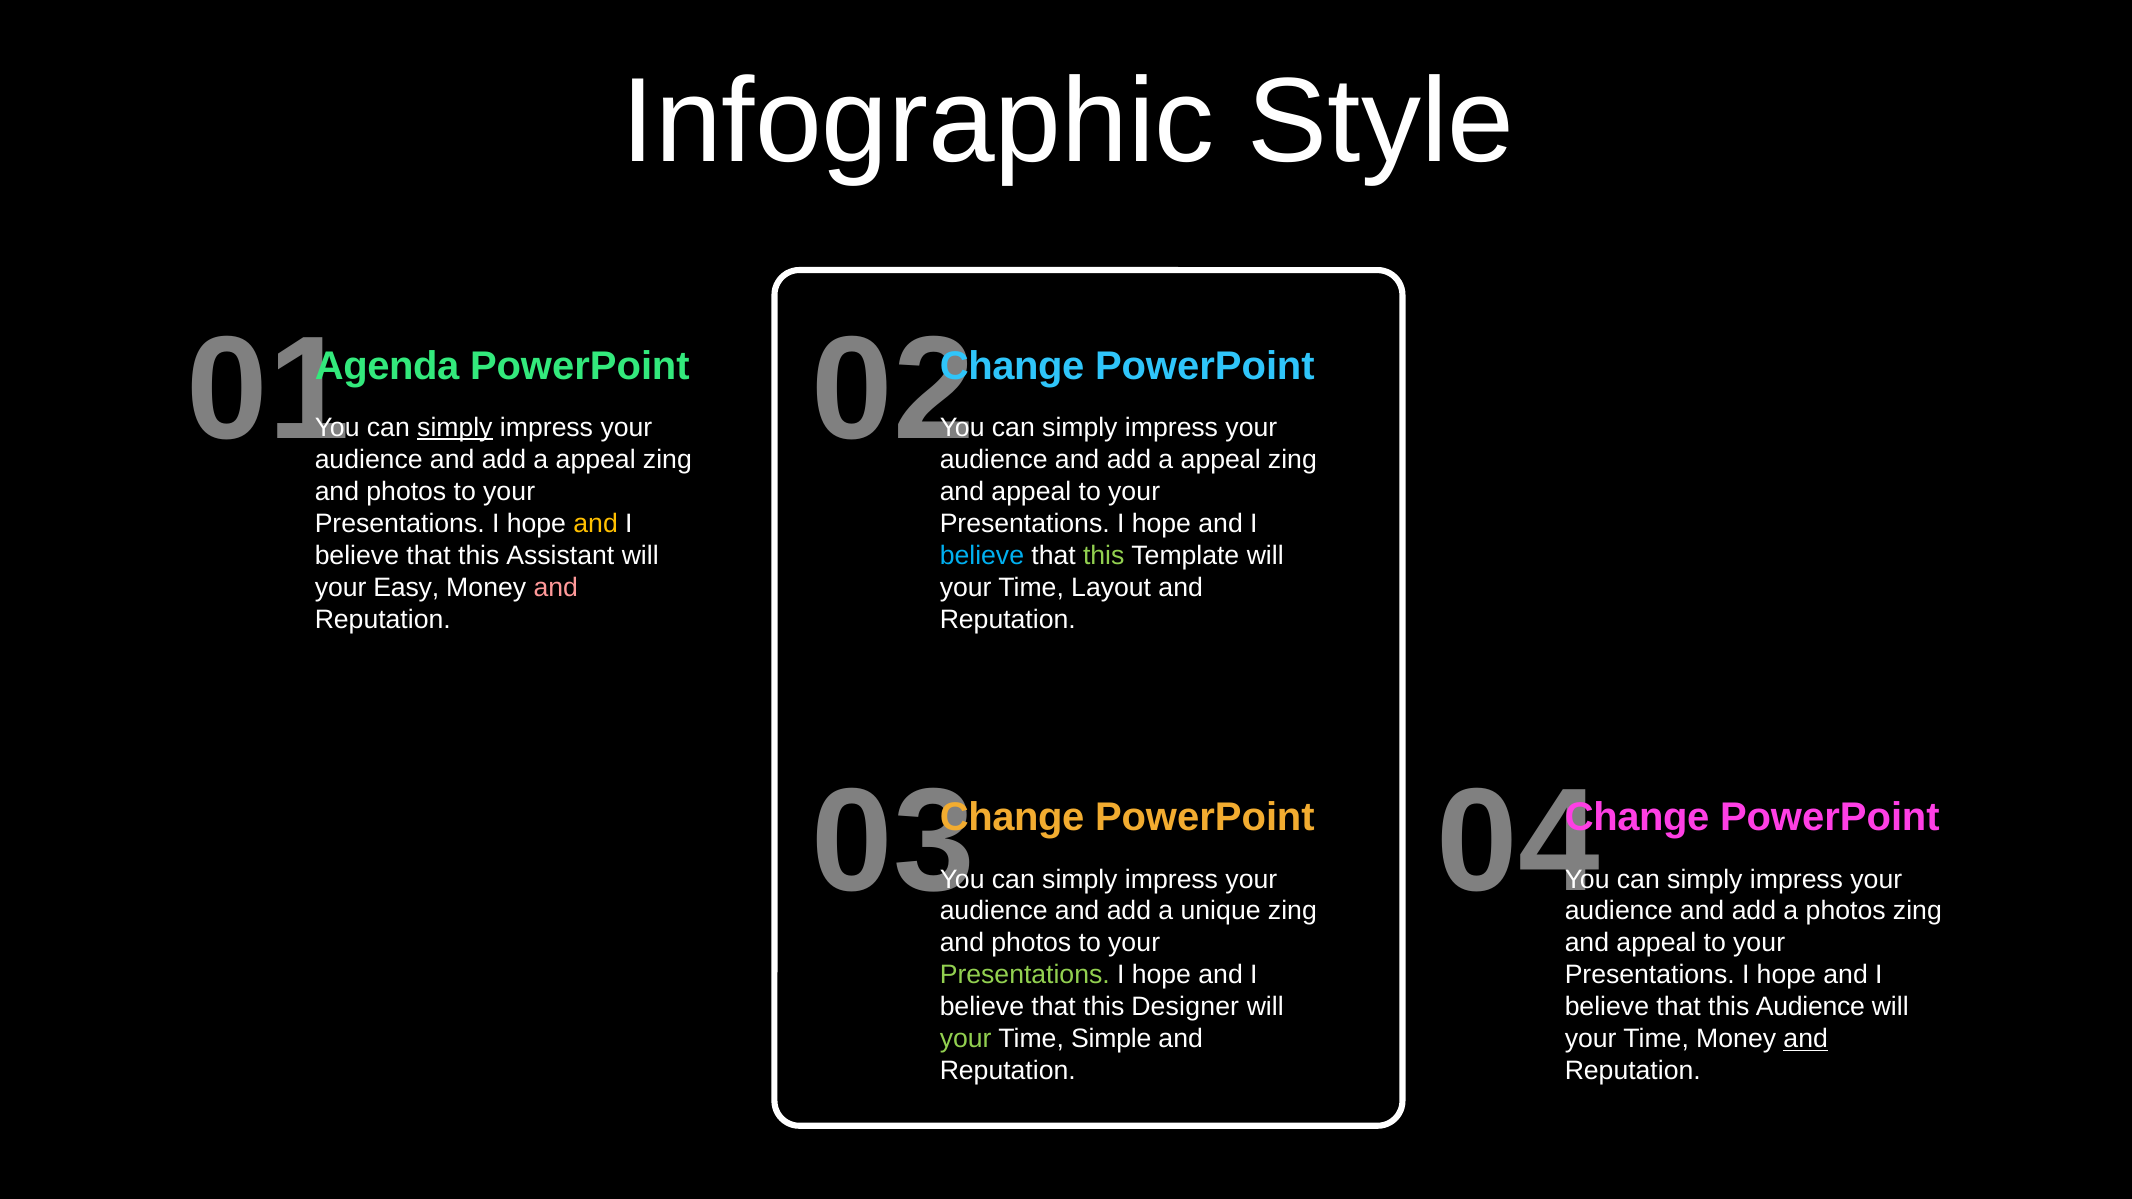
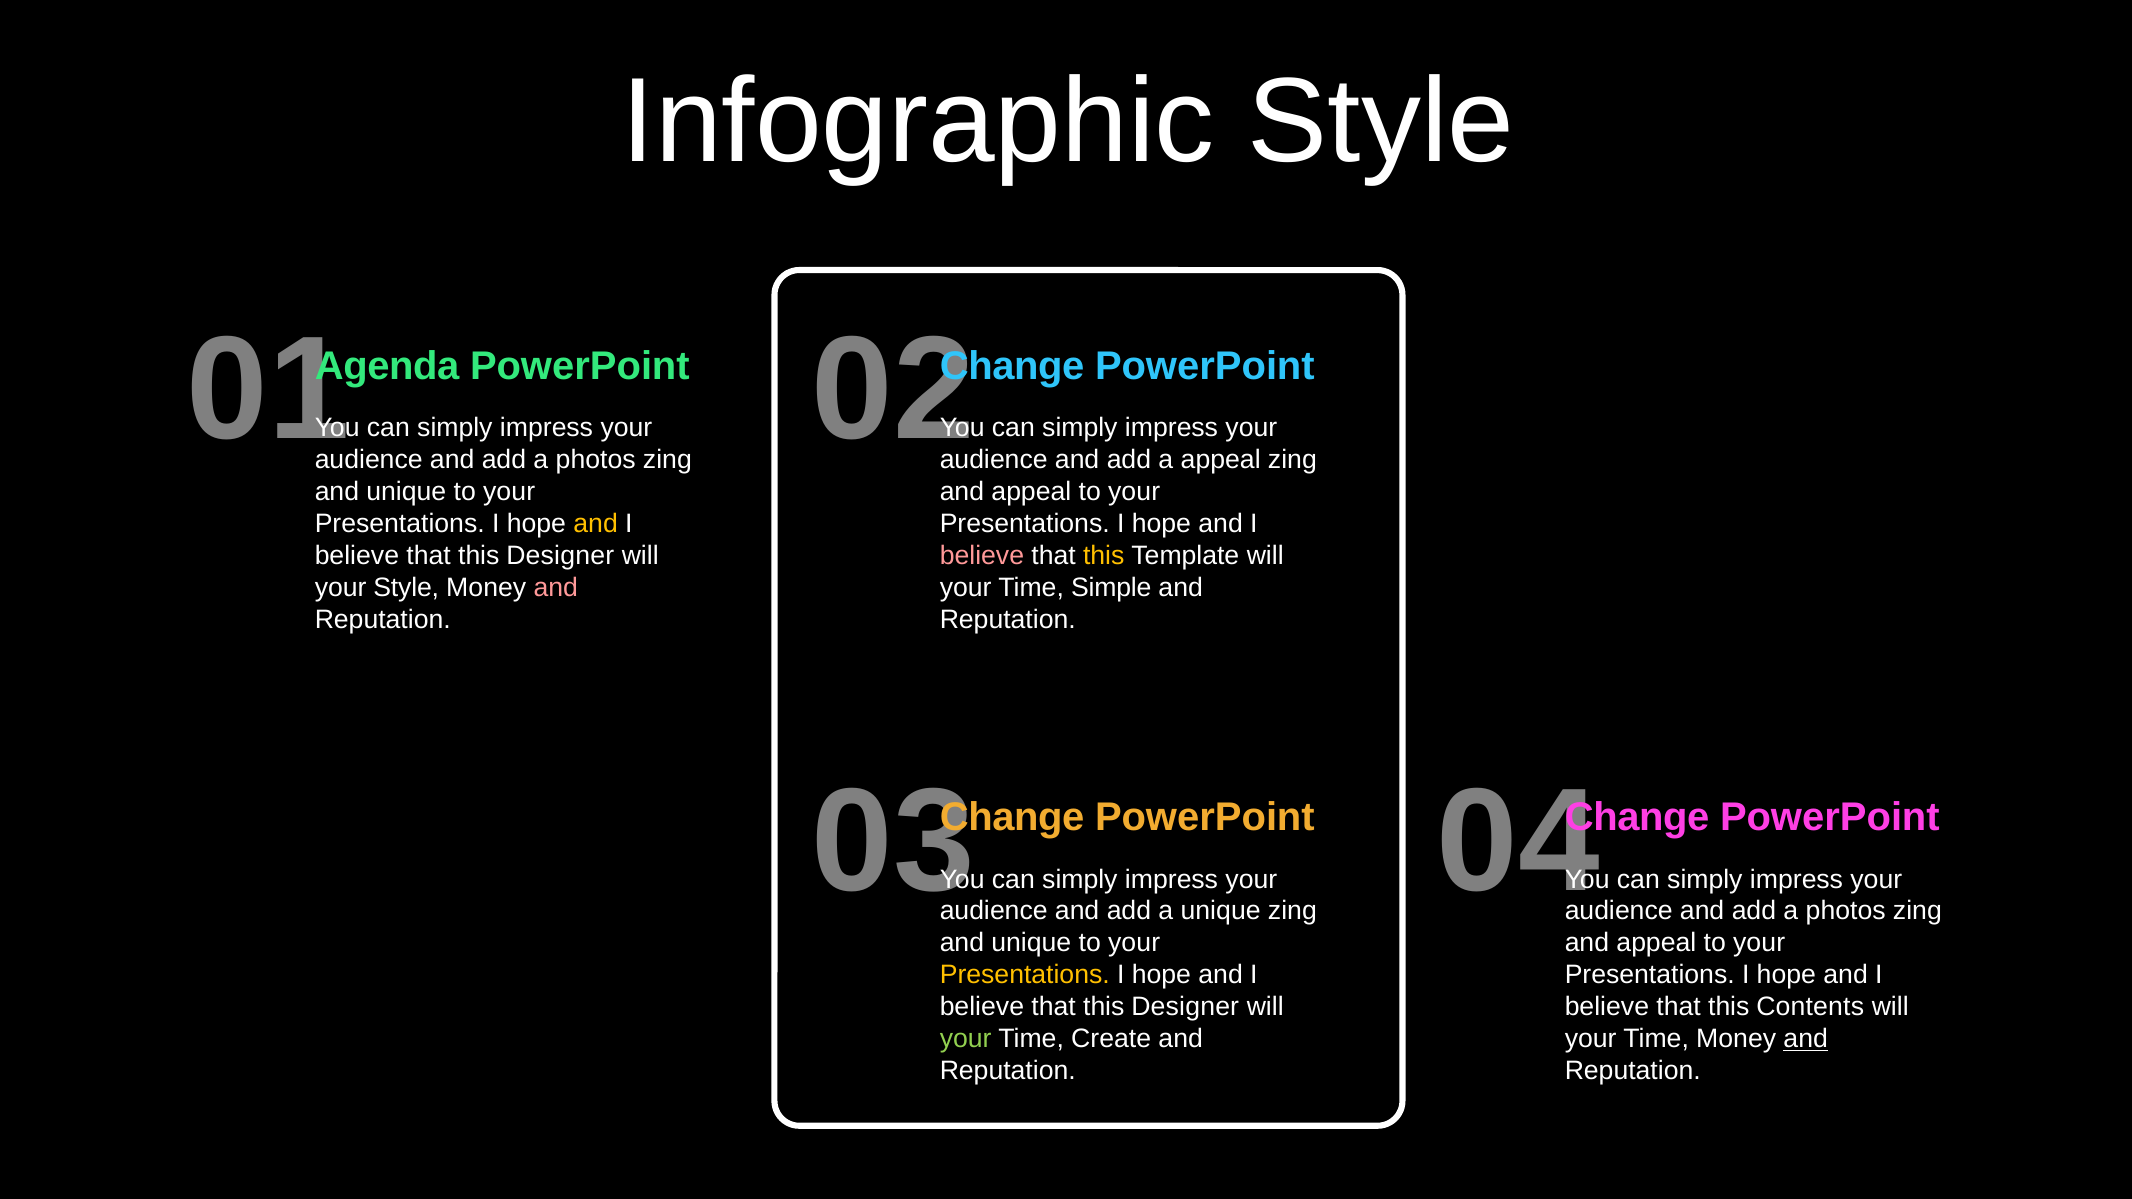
simply underline: present -> none (455, 428)
appeal: appeal -> photos (596, 460)
photos: photos -> unique (406, 492)
Assistant: Assistant -> Designer (560, 556)
believe colour: light blue -> pink (982, 556)
this colour: light green -> yellow (1104, 556)
your Easy: Easy -> Style (406, 587)
Layout: Layout -> Simple (1111, 587)
photos: photos -> unique (1031, 943)
Presentations colour: light green -> yellow (1025, 975)
this Audience: Audience -> Contents (1810, 1007)
Simple: Simple -> Create (1111, 1039)
